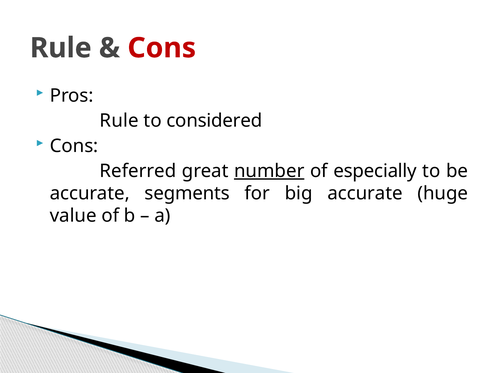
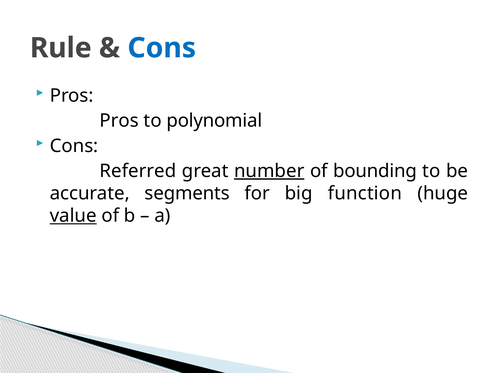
Cons colour: red -> blue (162, 48)
Rule: Rule -> Pros (119, 121)
considered: considered -> polynomial (214, 121)
especially: especially -> bounding (375, 171)
big accurate: accurate -> function (365, 194)
value underline: none -> present (73, 216)
